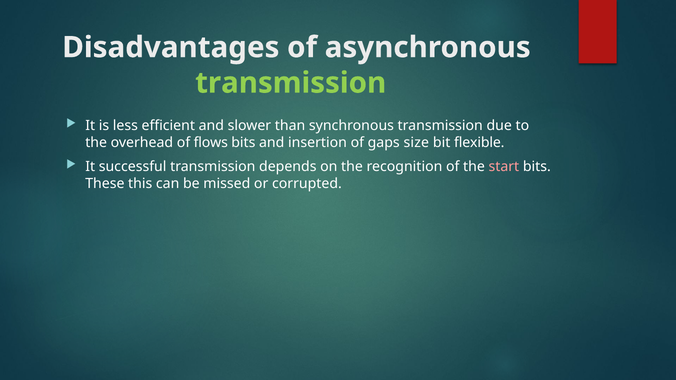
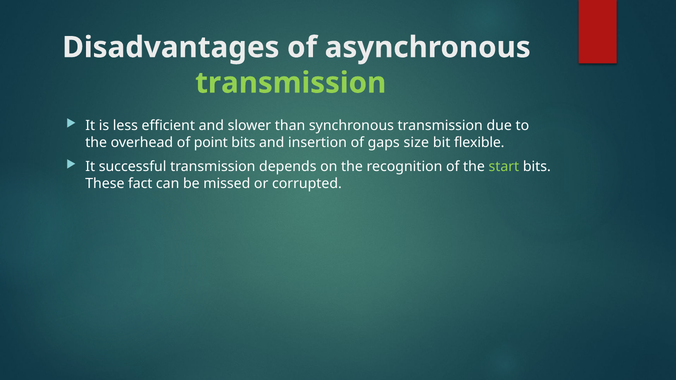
flows: flows -> point (211, 143)
start colour: pink -> light green (504, 167)
this: this -> fact (140, 184)
